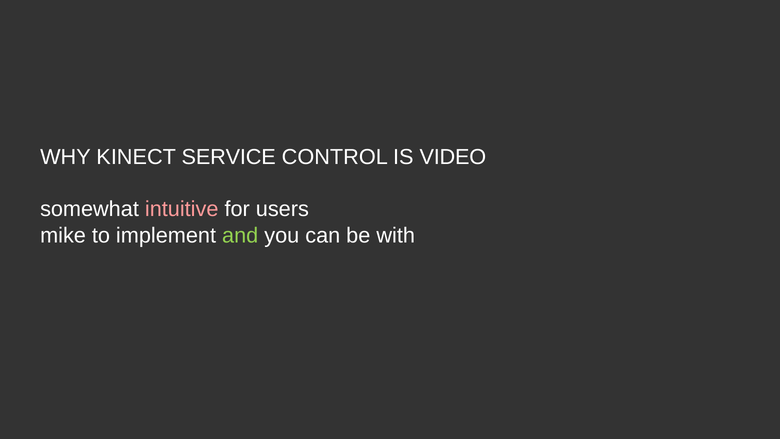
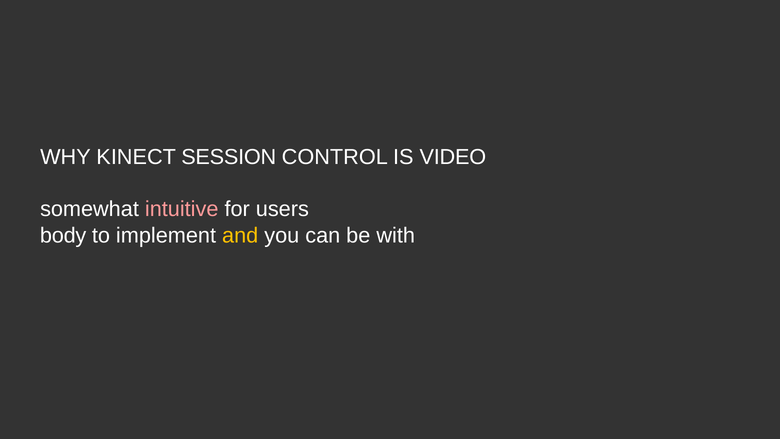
SERVICE: SERVICE -> SESSION (229, 157)
mike: mike -> body (63, 235)
and colour: light green -> yellow (240, 235)
